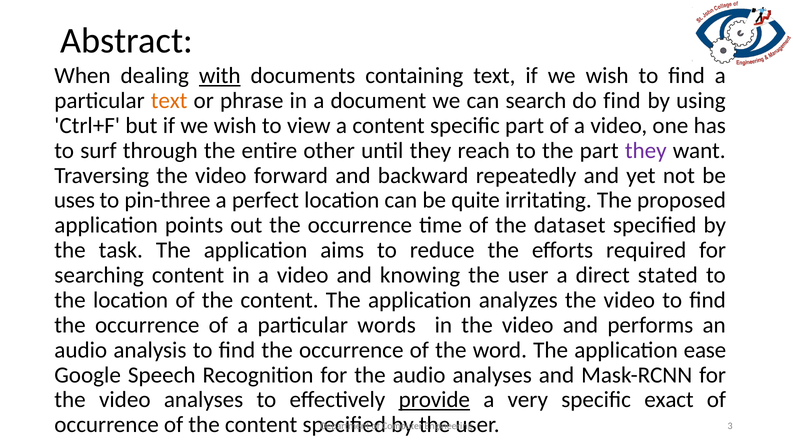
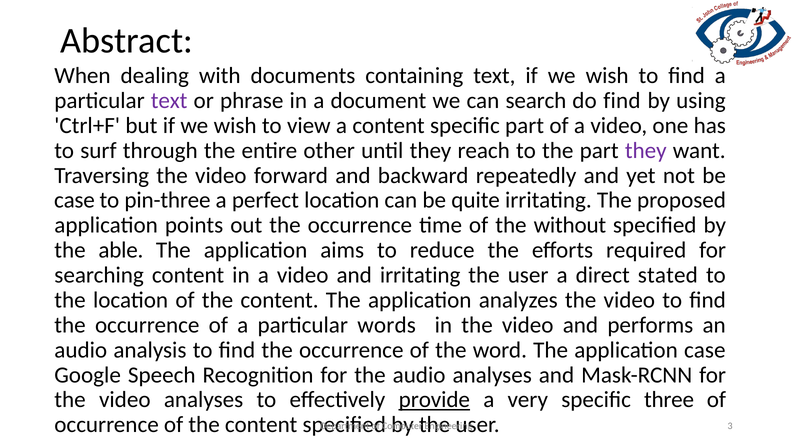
with underline: present -> none (220, 76)
text colour: orange -> purple (169, 101)
uses: uses -> case (74, 200)
dataset: dataset -> without (570, 225)
task: task -> able (121, 250)
and knowing: knowing -> irritating (420, 275)
application ease: ease -> case (705, 350)
exact: exact -> three (669, 400)
